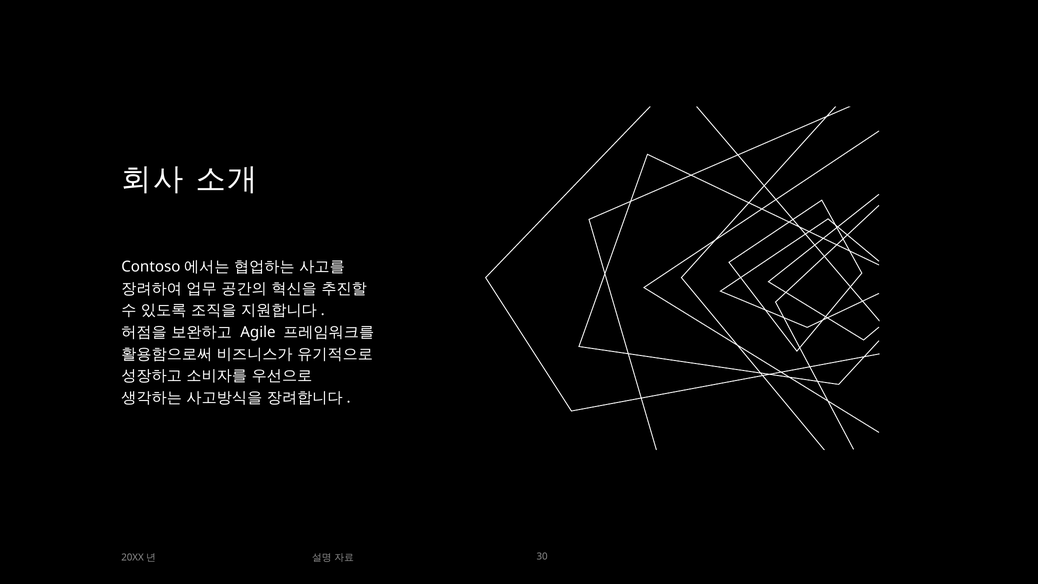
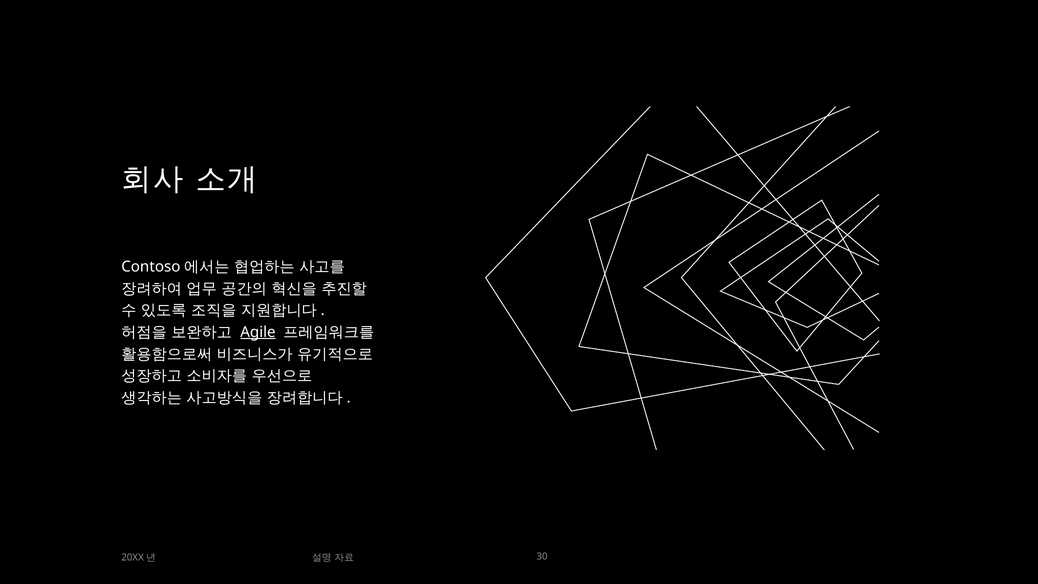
Agile underline: none -> present (258, 332)
